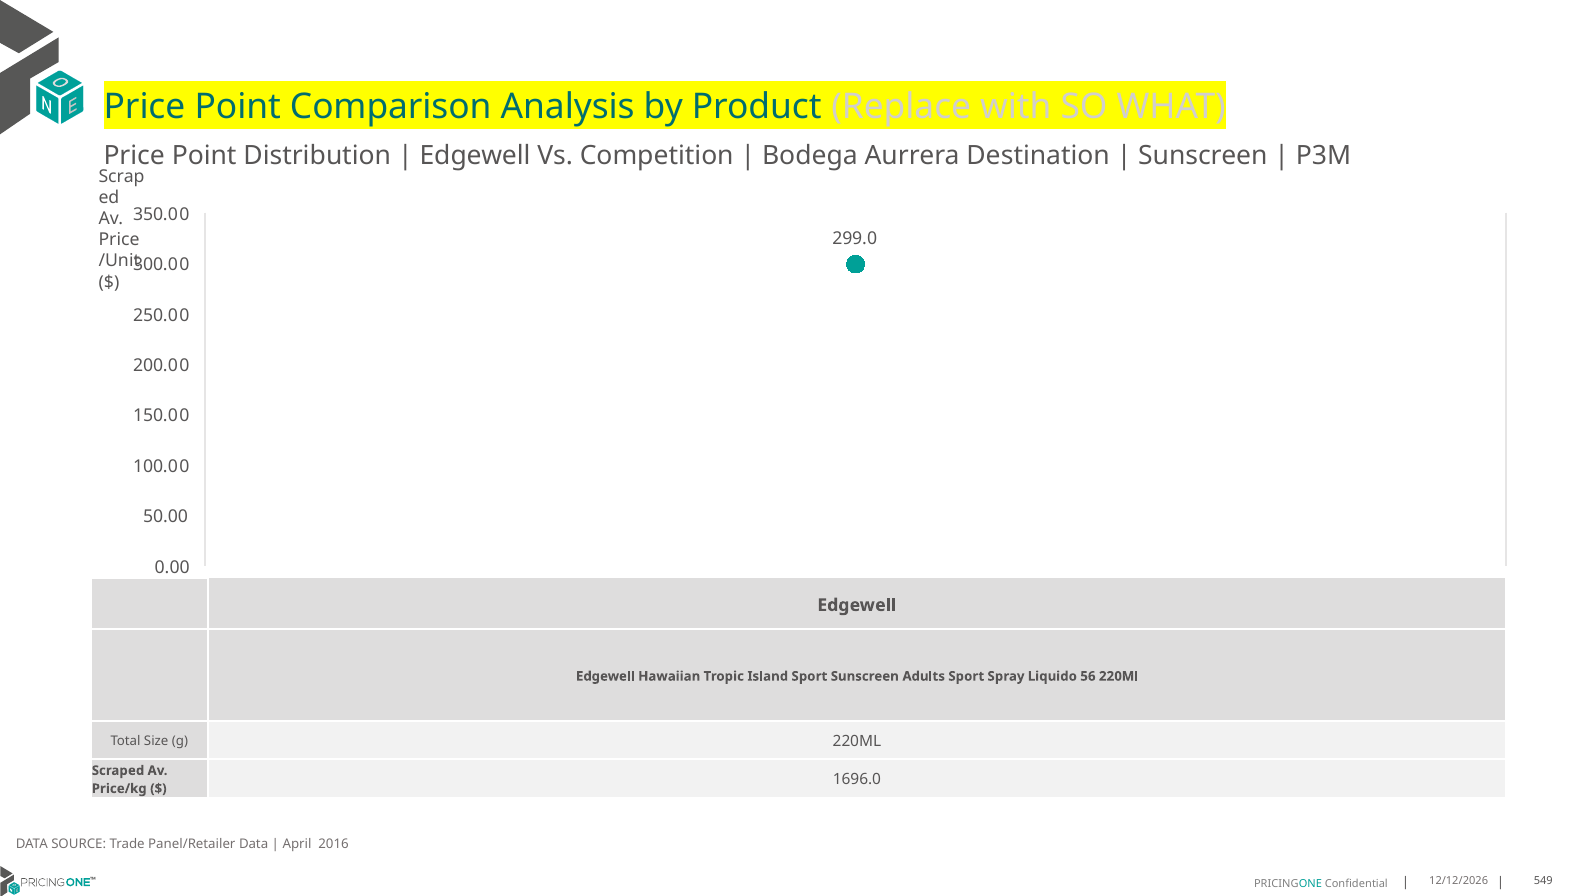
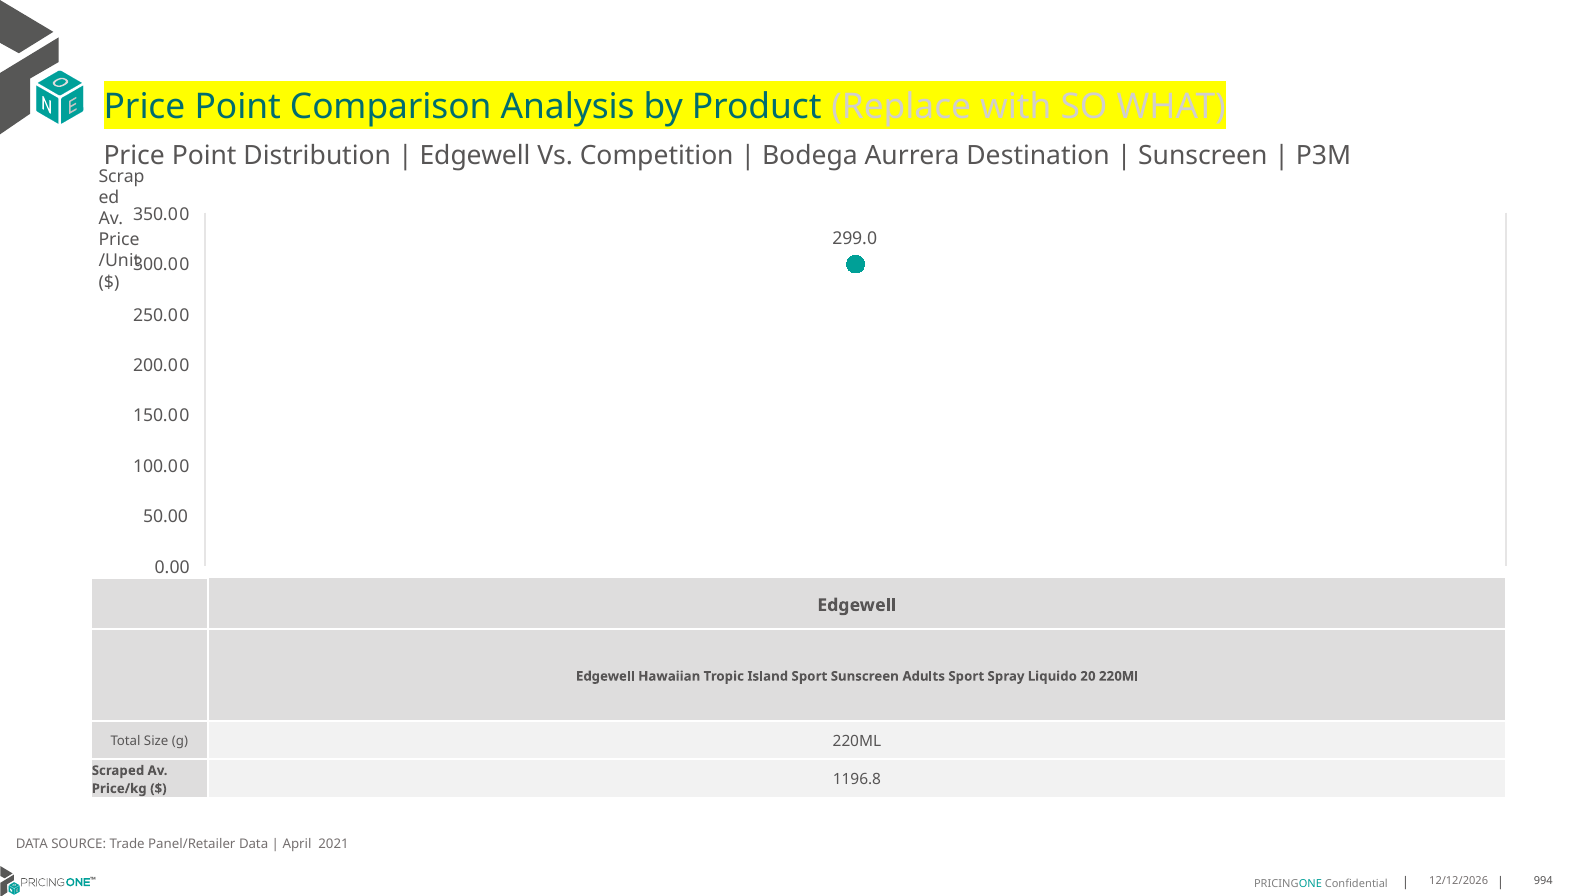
56: 56 -> 20 (1088, 676)
1696.0: 1696.0 -> 1196.8 (857, 779)
2016: 2016 -> 2021 (334, 843)
549: 549 -> 994 (1543, 880)
